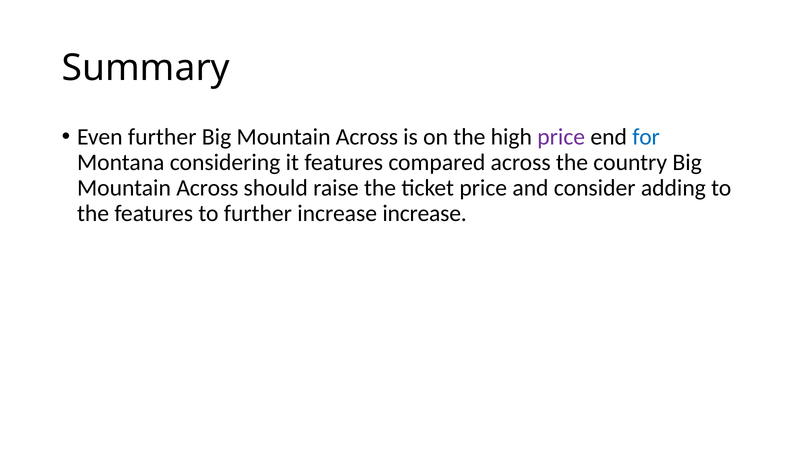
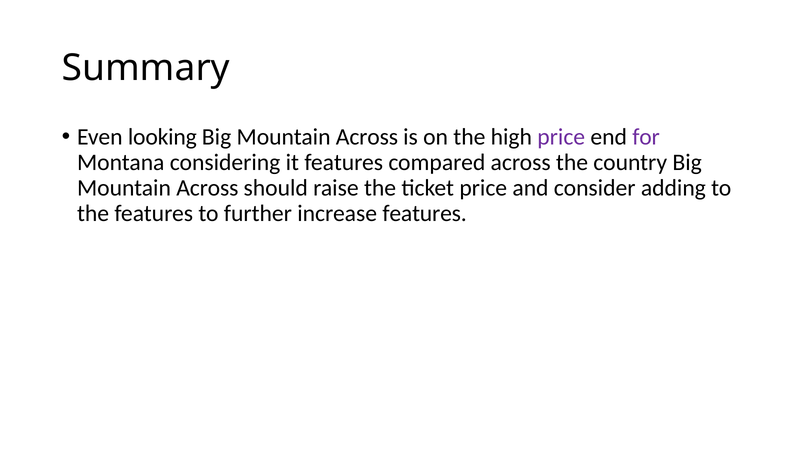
Even further: further -> looking (162, 137)
for colour: blue -> purple (646, 137)
increase increase: increase -> features (425, 214)
